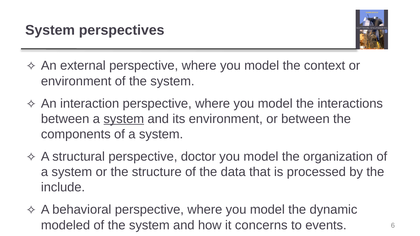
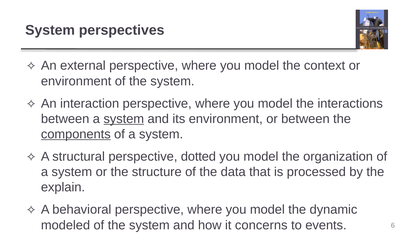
components underline: none -> present (76, 134)
doctor: doctor -> dotted (198, 157)
include: include -> explain (63, 188)
